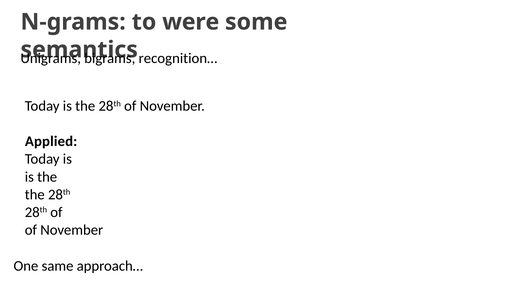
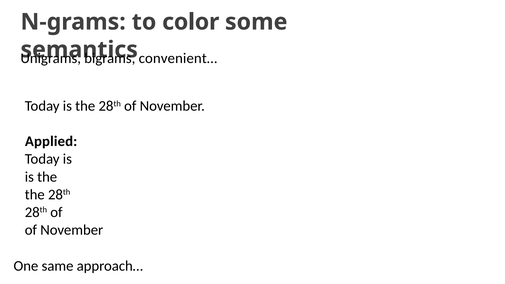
were: were -> color (191, 22)
recognition…: recognition… -> convenient… (178, 58)
